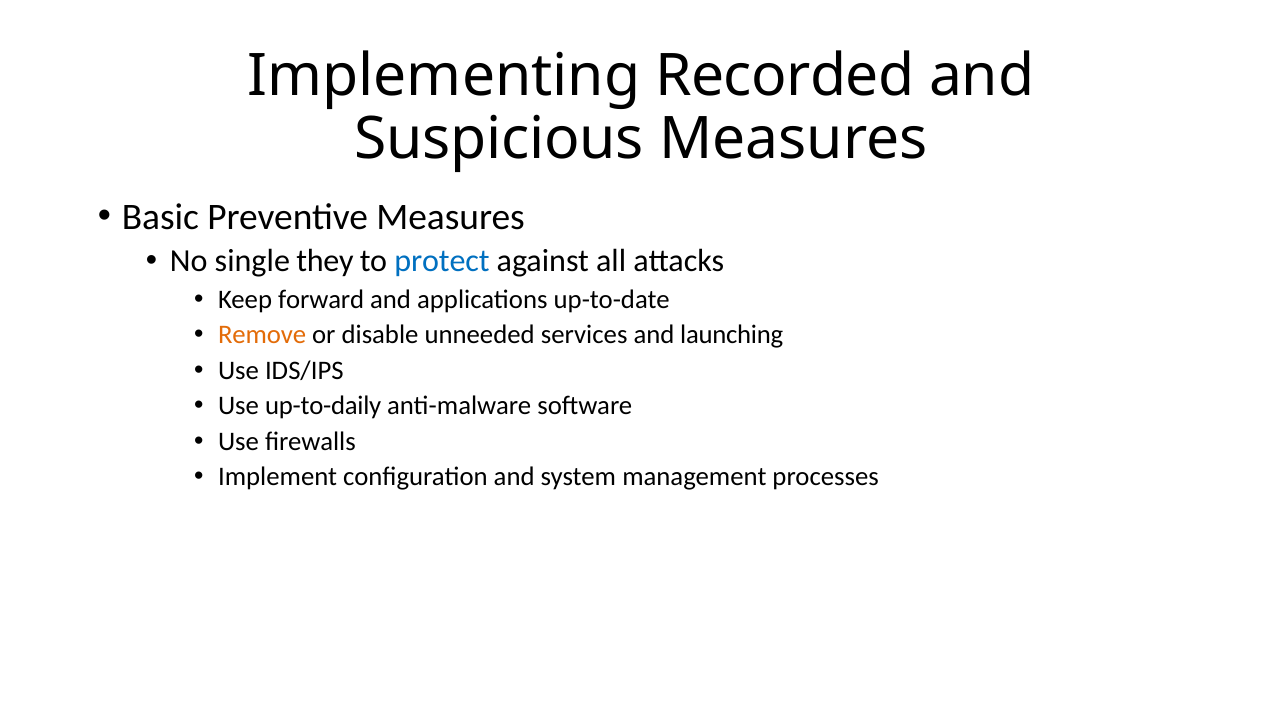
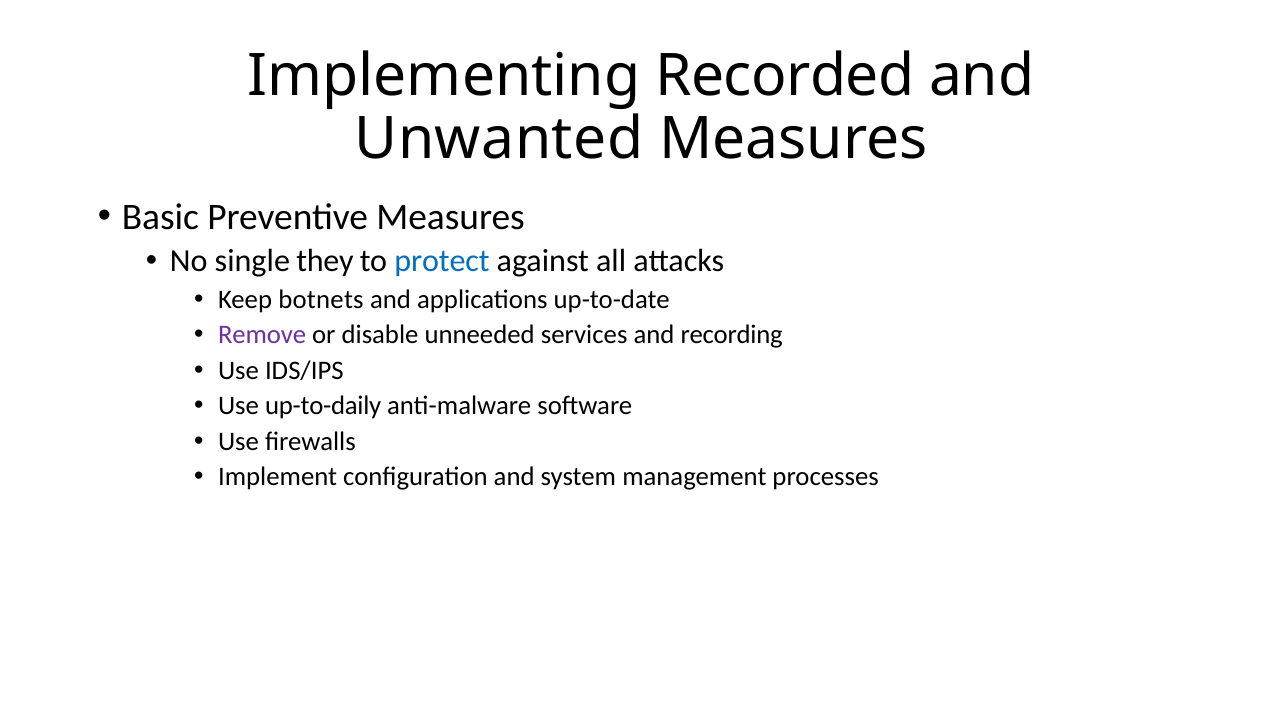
Suspicious: Suspicious -> Unwanted (499, 140)
forward: forward -> botnets (321, 300)
Remove colour: orange -> purple (262, 335)
launching: launching -> recording (732, 335)
